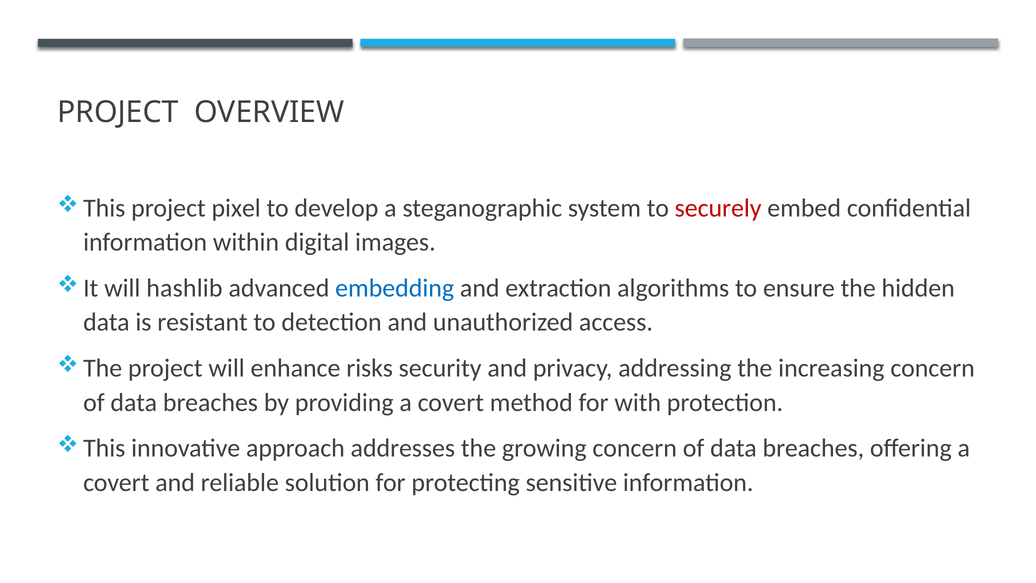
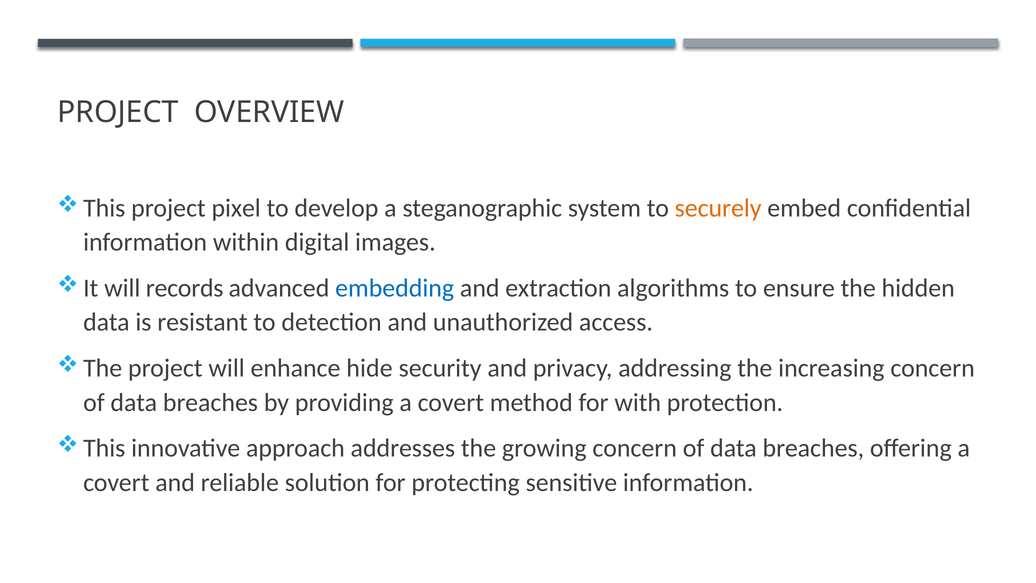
securely colour: red -> orange (718, 208)
hashlib: hashlib -> records (185, 288)
risks: risks -> hide (370, 368)
